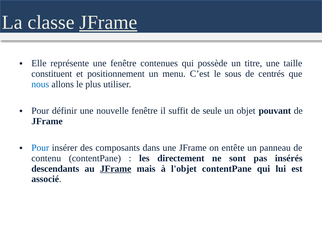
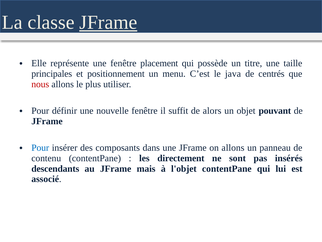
contenues: contenues -> placement (159, 63)
constituent: constituent -> principales (52, 74)
sous: sous -> java (233, 74)
nous colour: blue -> red (40, 84)
seule: seule -> alors (212, 111)
on entête: entête -> allons (233, 148)
JFrame underline: present -> none (116, 168)
